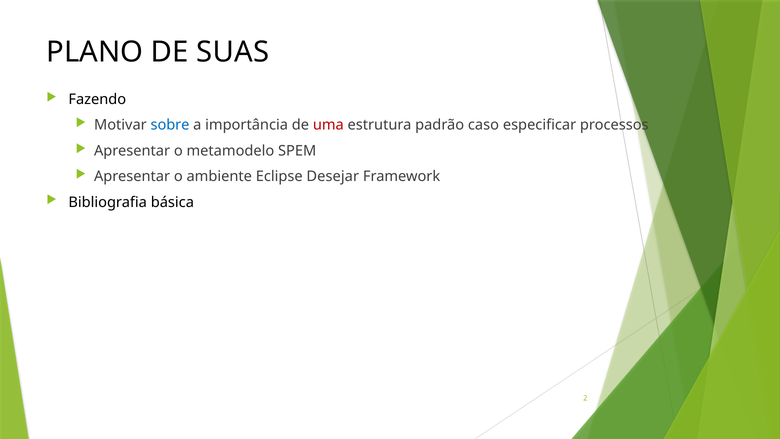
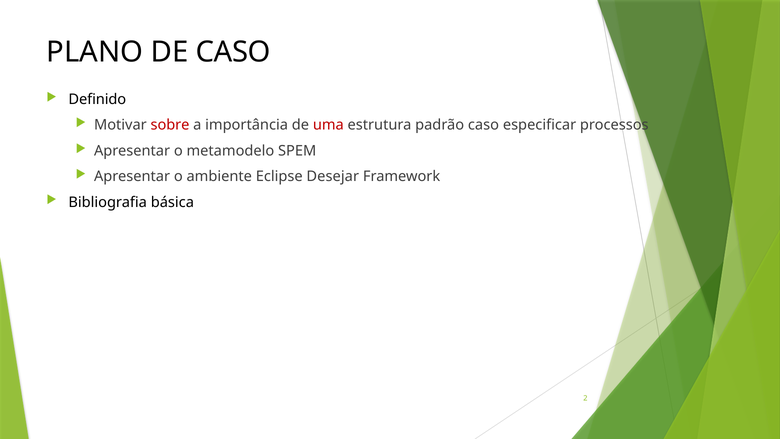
DE SUAS: SUAS -> CASO (233, 52)
Fazendo: Fazendo -> Definido (97, 99)
sobre colour: blue -> red (170, 125)
